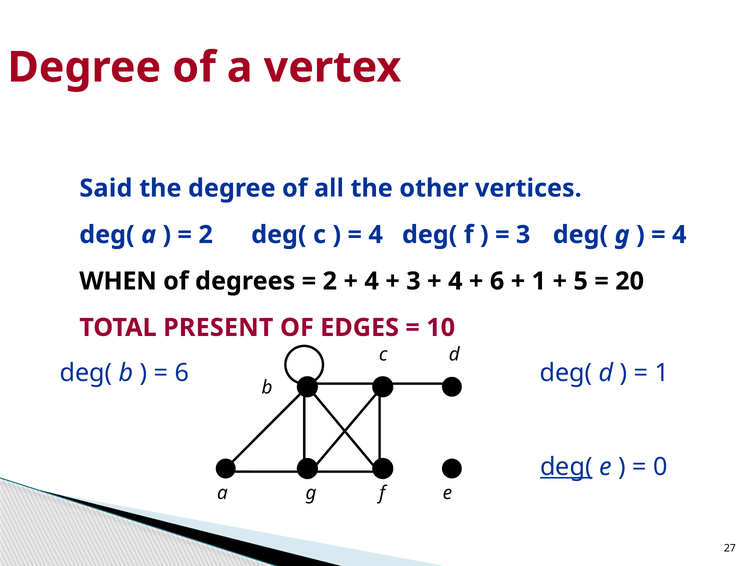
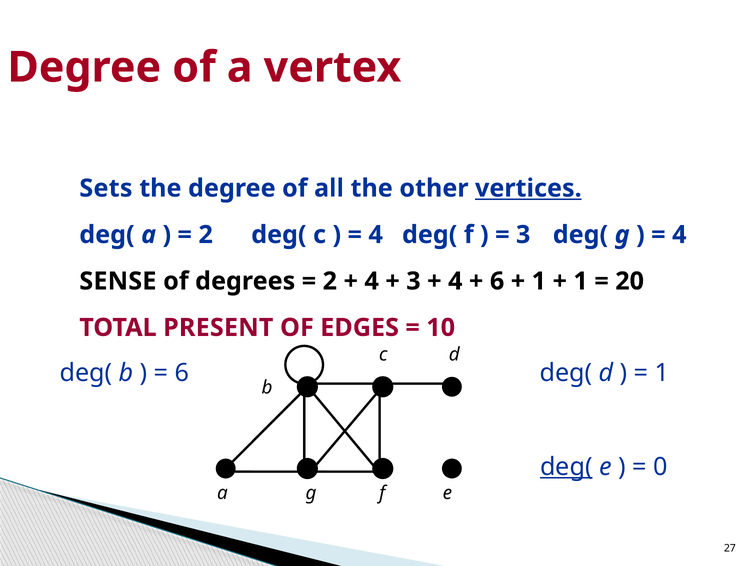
Said: Said -> Sets (106, 188)
vertices underline: none -> present (528, 188)
WHEN: WHEN -> SENSE (118, 281)
5: 5 -> 1 (581, 281)
